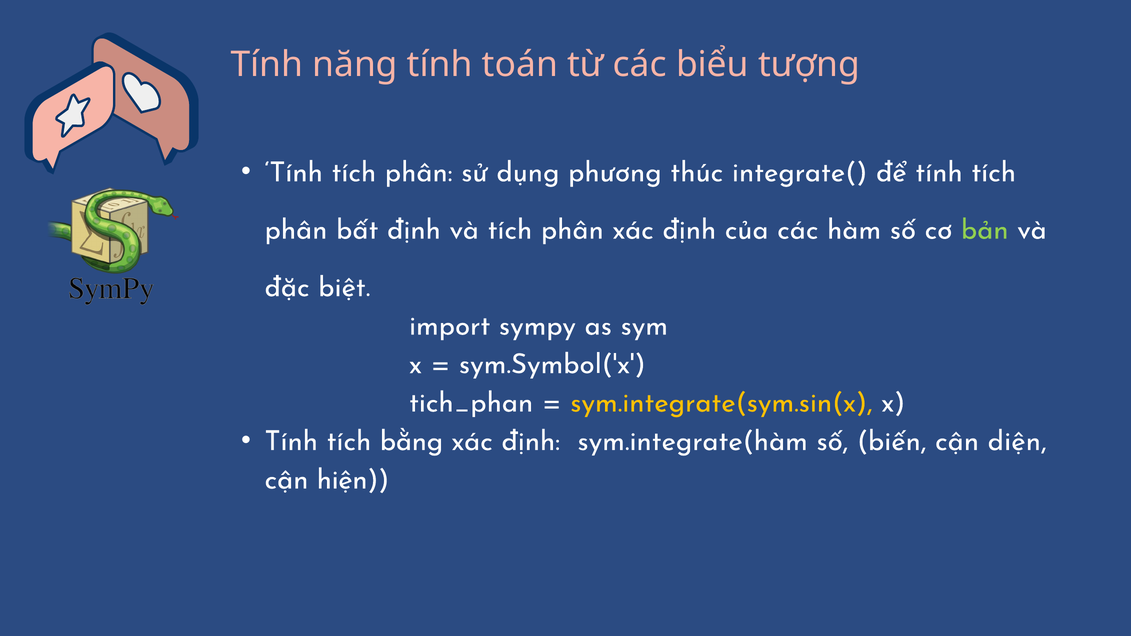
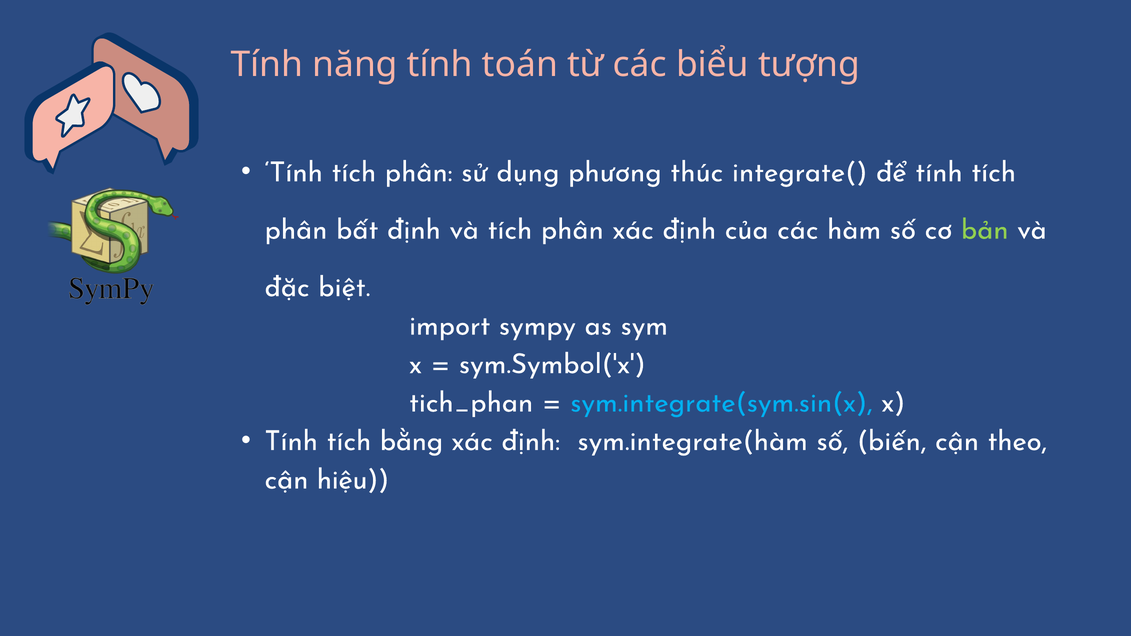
sym.integrate(sym.sin(x colour: yellow -> light blue (721, 403)
diện: diện -> theo (1017, 441)
hiện: hiện -> hiệu (353, 480)
